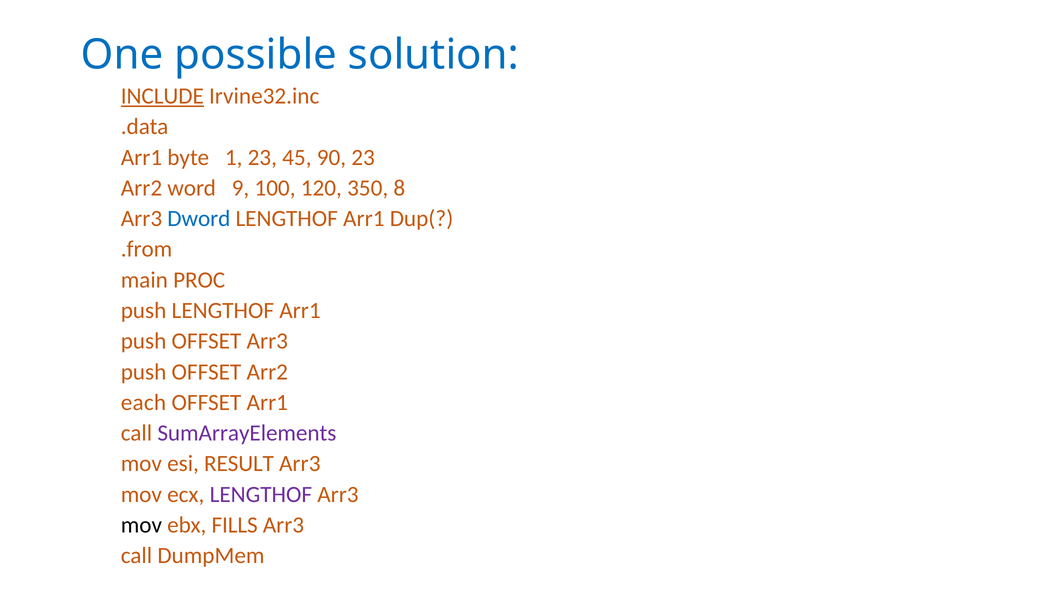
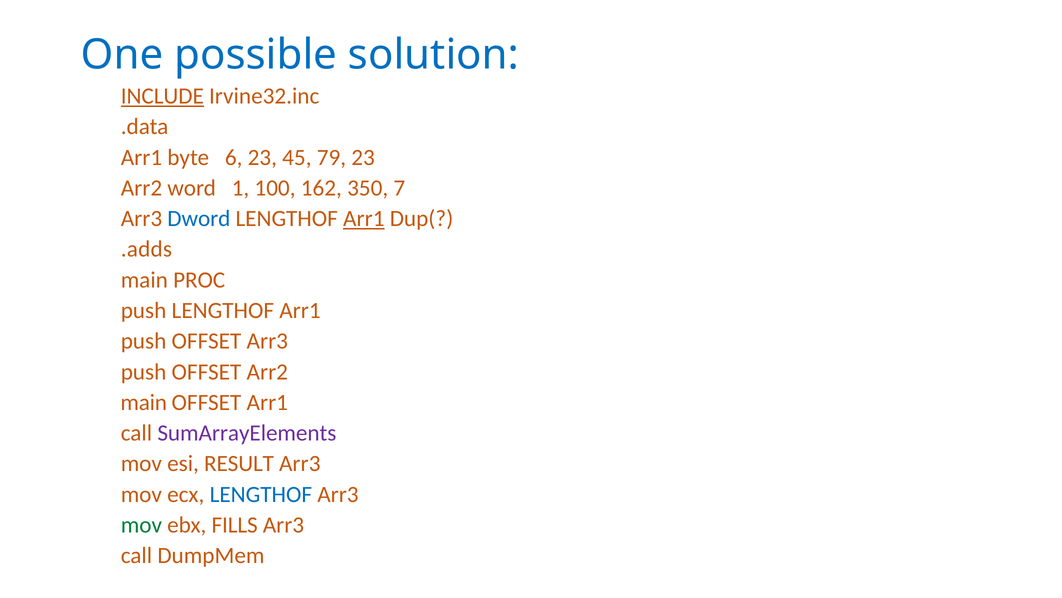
1: 1 -> 6 (234, 157)
90: 90 -> 79 (331, 157)
9: 9 -> 1 (240, 188)
120: 120 -> 162 (321, 188)
8: 8 -> 7 (399, 188)
Arr1 underline: none -> present (364, 218)
.from: .from -> .adds (146, 249)
each: each -> main (144, 402)
LENGTHOF colour: purple -> blue (261, 494)
mov colour: black -> green (141, 525)
